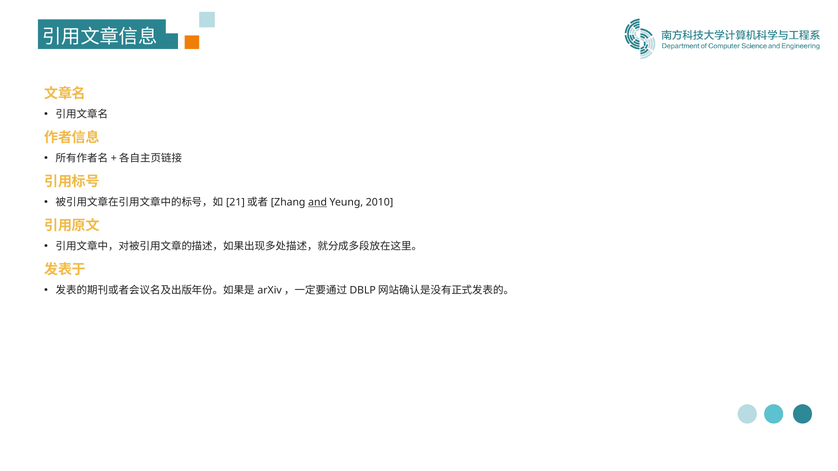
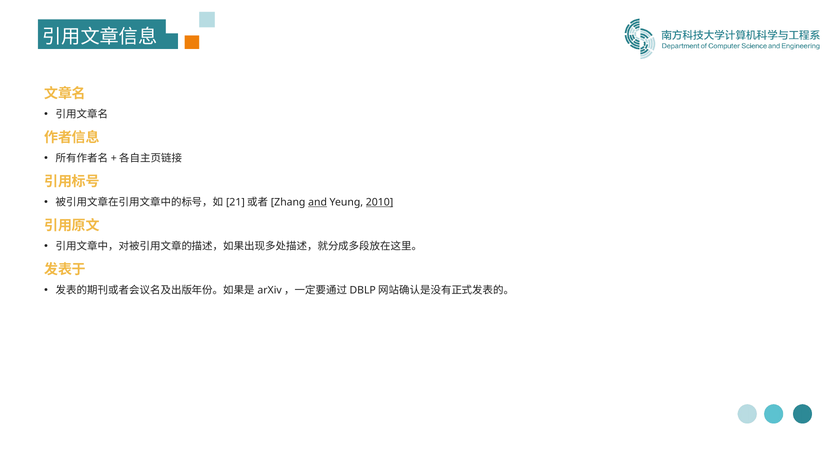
2010 underline: none -> present (380, 202)
